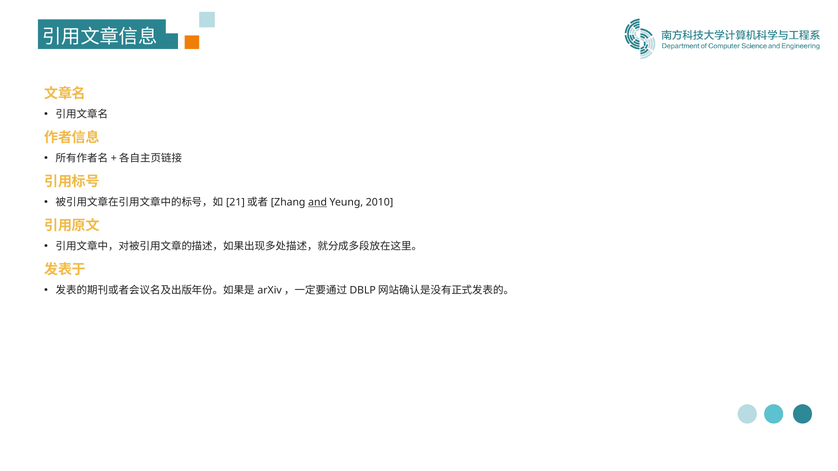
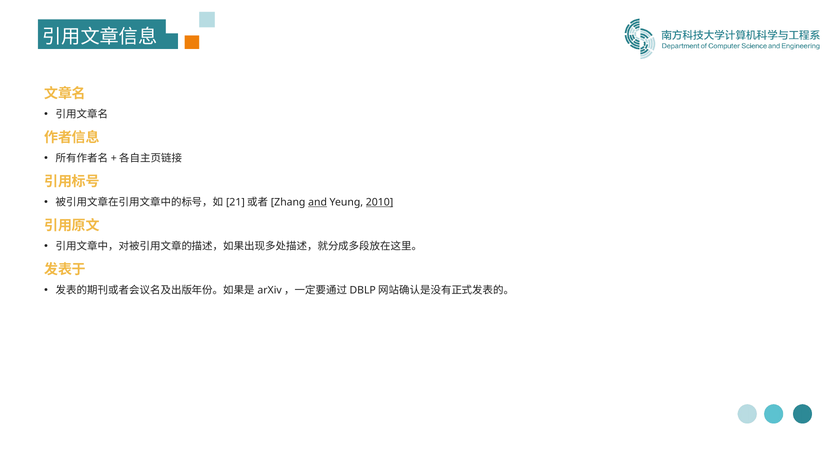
2010 underline: none -> present (380, 202)
